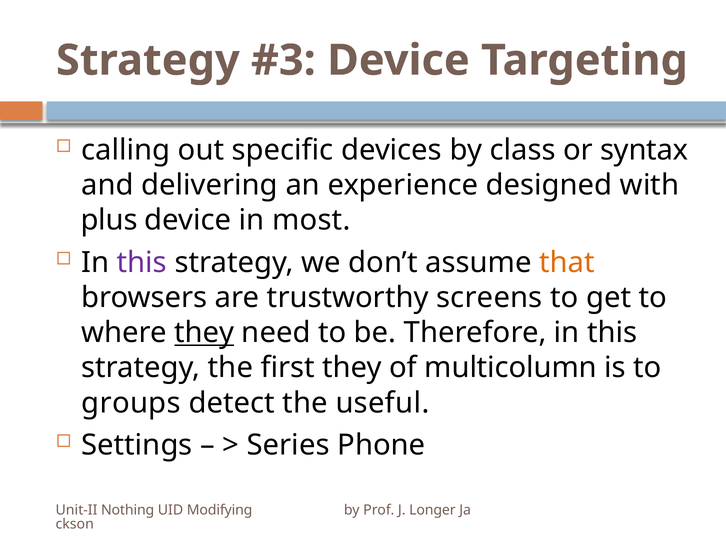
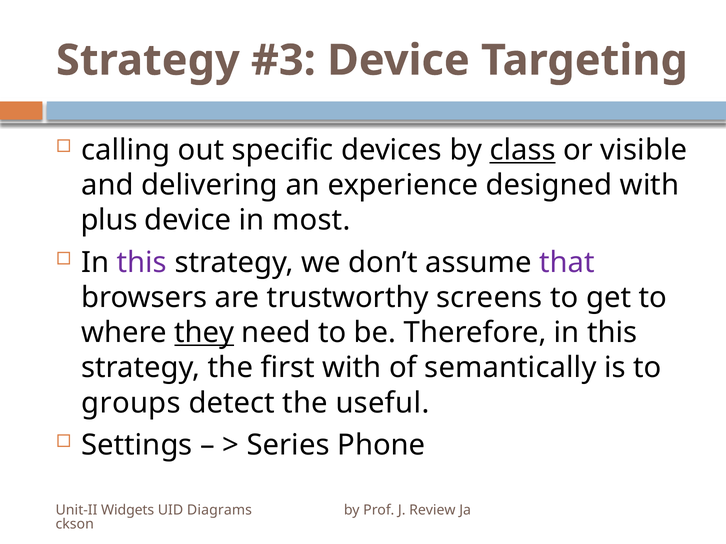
class underline: none -> present (523, 150)
syntax: syntax -> visible (644, 150)
that colour: orange -> purple (567, 263)
first they: they -> with (352, 368)
multicolumn: multicolumn -> semantically (510, 368)
Nothing: Nothing -> Widgets (128, 510)
Modifying: Modifying -> Diagrams (219, 510)
Longer: Longer -> Review (432, 510)
